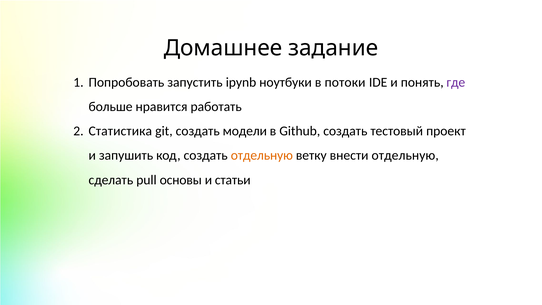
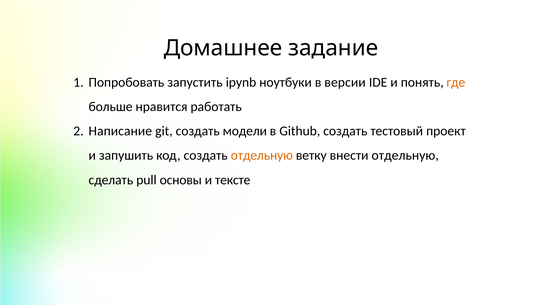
потоки: потоки -> версии (345, 82)
где colour: purple -> orange (456, 82)
Статистика: Статистика -> Написание (120, 131)
статьи: статьи -> тексте (233, 180)
